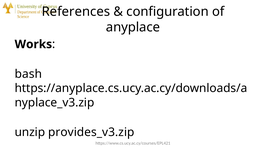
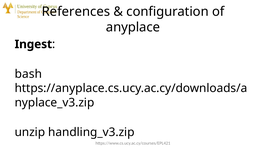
Works: Works -> Ingest (33, 44)
provides_v3.zip: provides_v3.zip -> handling_v3.zip (91, 132)
